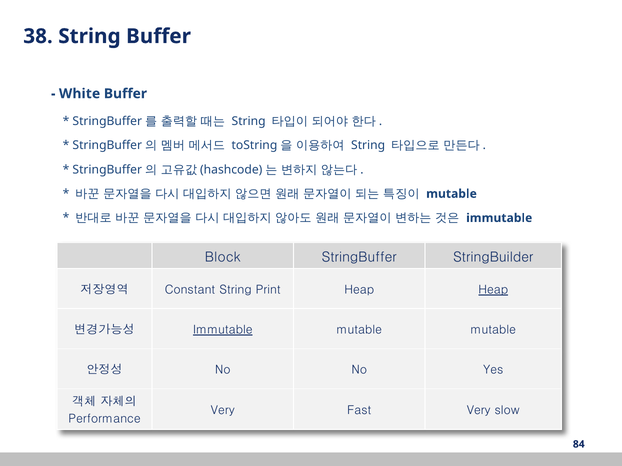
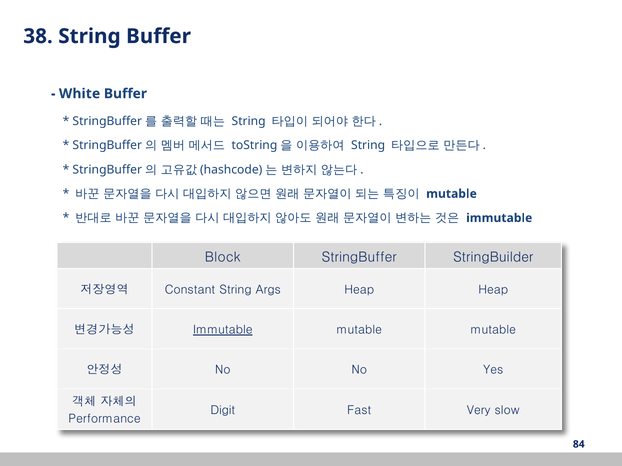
Print: Print -> Args (268, 290)
Heap underline: present -> none (493, 290)
Very: Very -> Digit (223, 411)
